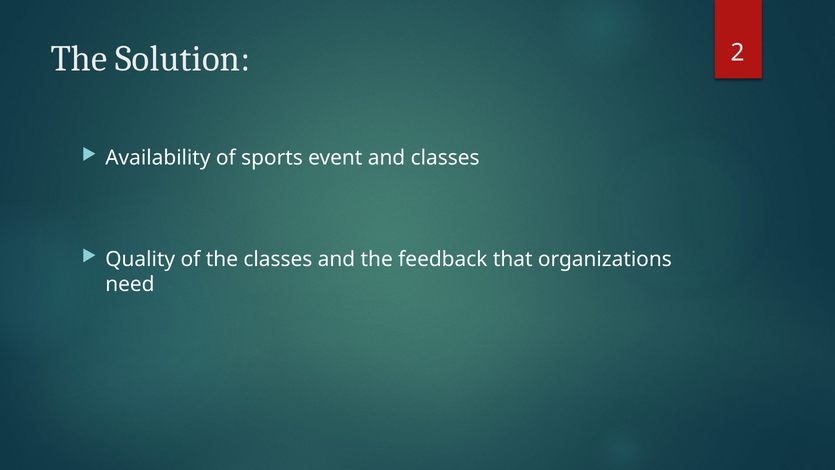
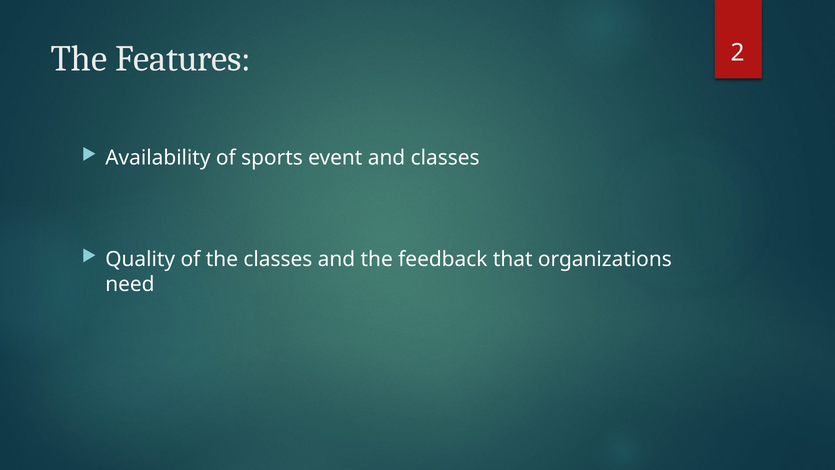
Solution: Solution -> Features (183, 59)
